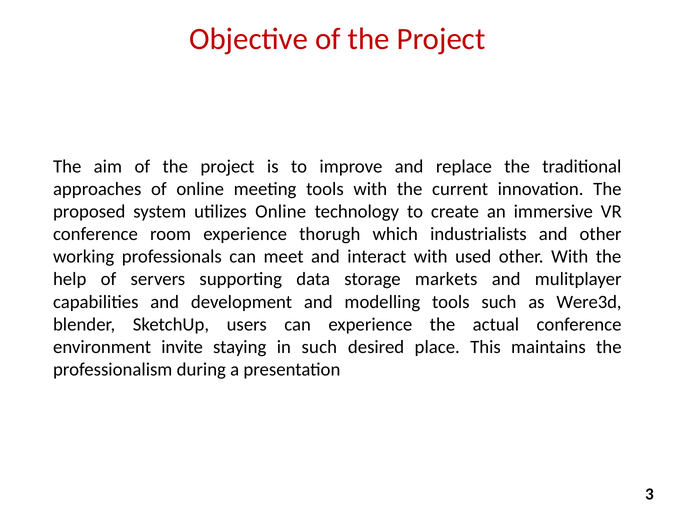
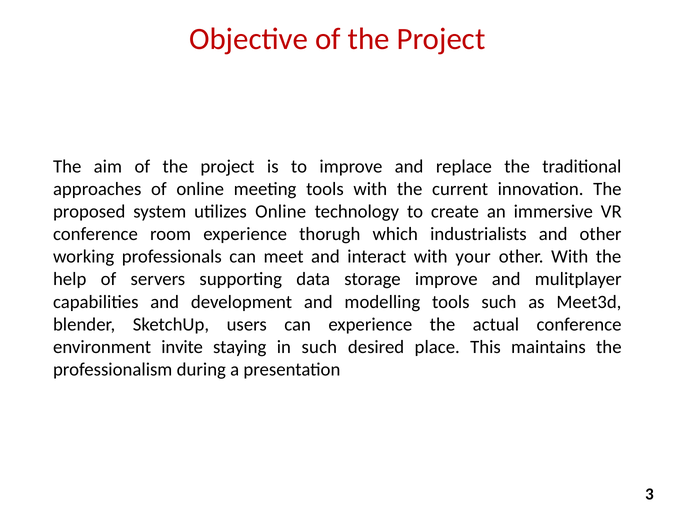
used: used -> your (473, 256)
storage markets: markets -> improve (446, 279)
Were3d: Were3d -> Meet3d (589, 301)
